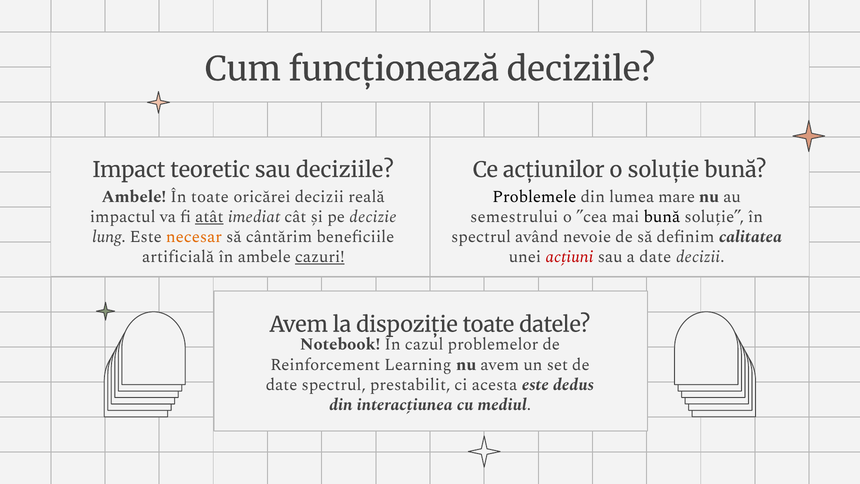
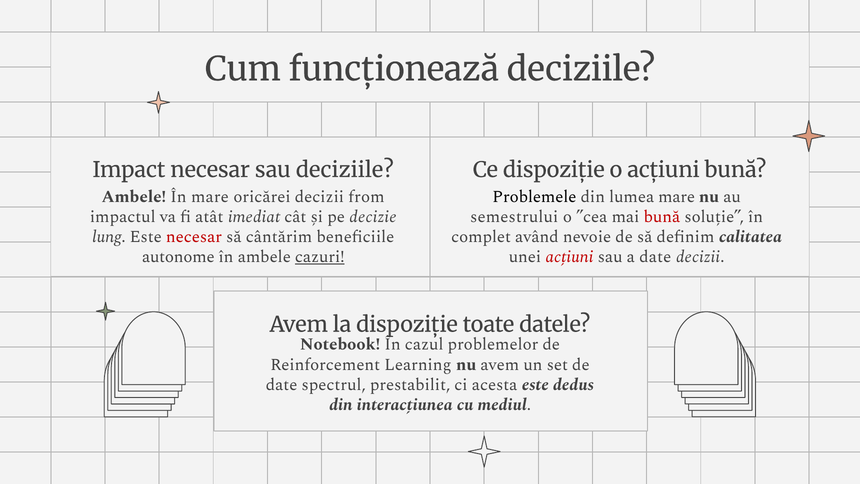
Impact teoretic: teoretic -> necesar (210, 170)
Ce acțiunilor: acțiunilor -> dispoziție (554, 170)
o soluție: soluție -> acțiuni (663, 170)
În toate: toate -> mare (210, 196)
reală: reală -> from (366, 196)
atât underline: present -> none (209, 217)
bună colour: black -> red (662, 217)
necesar colour: orange -> red (194, 237)
spectrul: spectrul -> complet (481, 237)
artificială: artificială -> autonome (178, 257)
